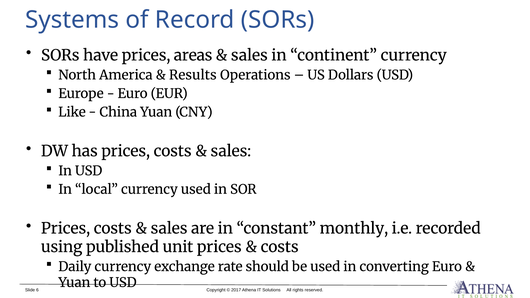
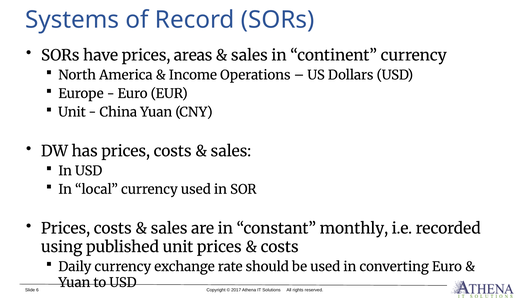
Results: Results -> Income (193, 75)
Like: Like -> Unit (72, 112)
